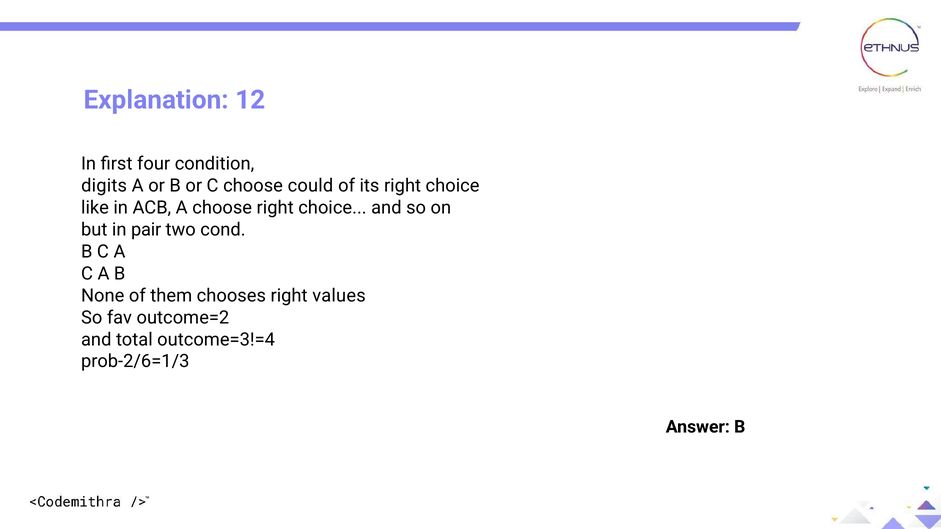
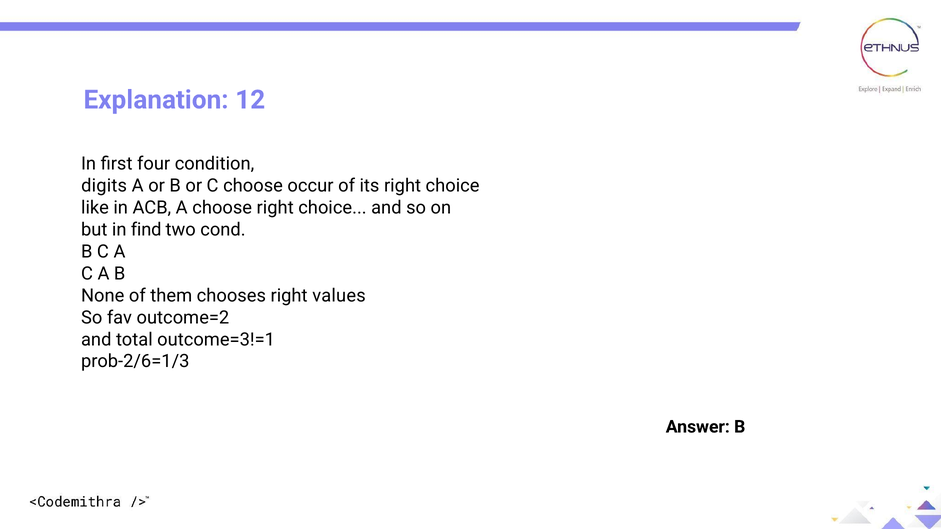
could: could -> occur (310, 186)
pair: pair -> find (146, 230)
outcome=3!=4: outcome=3!=4 -> outcome=3!=1 (216, 340)
